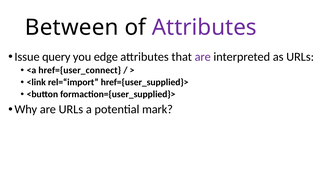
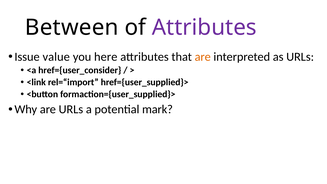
query: query -> value (56, 57)
edge: edge -> here (106, 57)
are colour: purple -> orange (203, 57)
href={user_connect: href={user_connect -> href={user_consider (80, 70)
